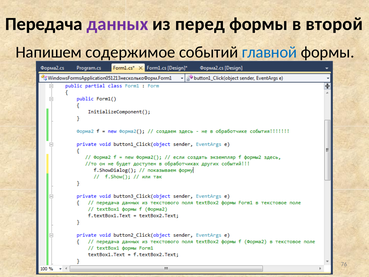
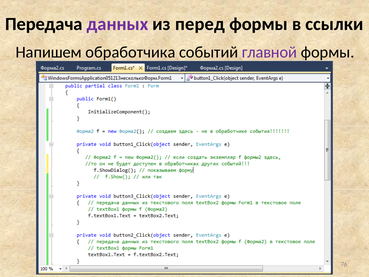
второй: второй -> ссылки (334, 24)
содержимое: содержимое -> обработчика (130, 52)
главной colour: blue -> purple (269, 52)
